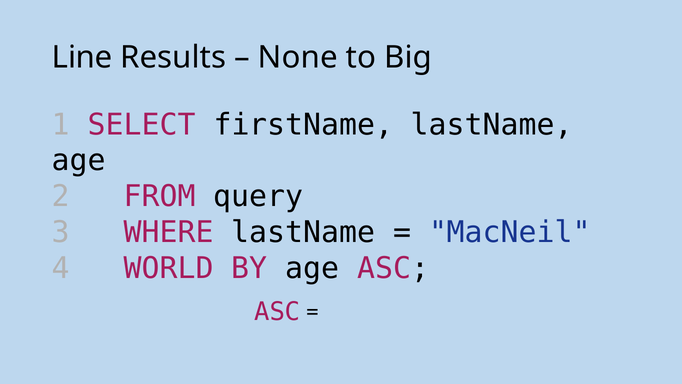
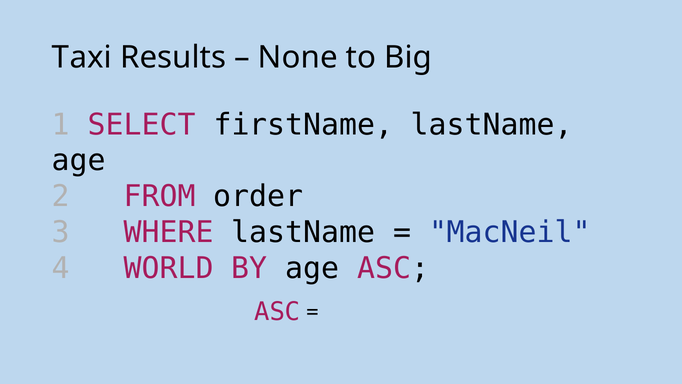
Line: Line -> Taxi (82, 57)
query: query -> order (258, 196)
